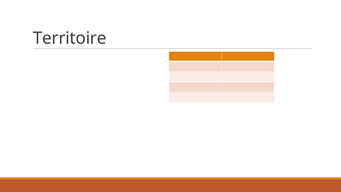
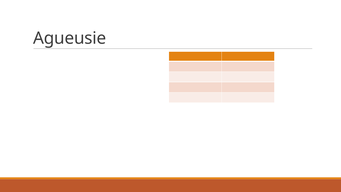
Territoire: Territoire -> Agueusie (70, 38)
